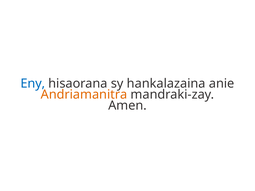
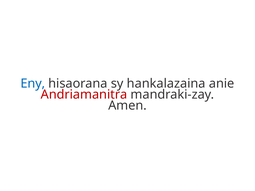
Andriamanitra colour: orange -> red (84, 95)
